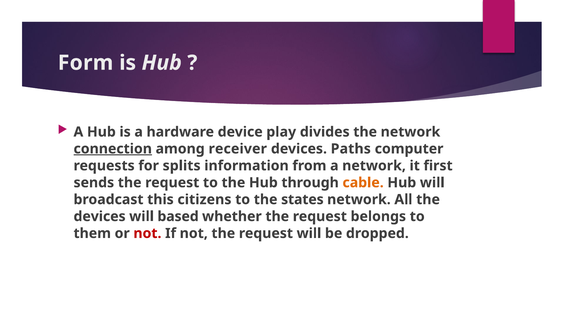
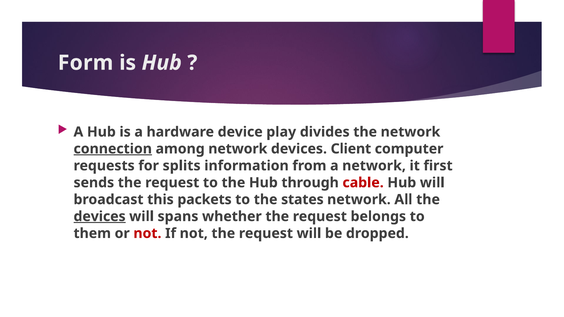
among receiver: receiver -> network (238, 149)
Paths: Paths -> Client (351, 149)
cable colour: orange -> red (363, 183)
citizens: citizens -> packets (205, 200)
devices underline: none -> present (100, 217)
based: based -> spans (178, 217)
